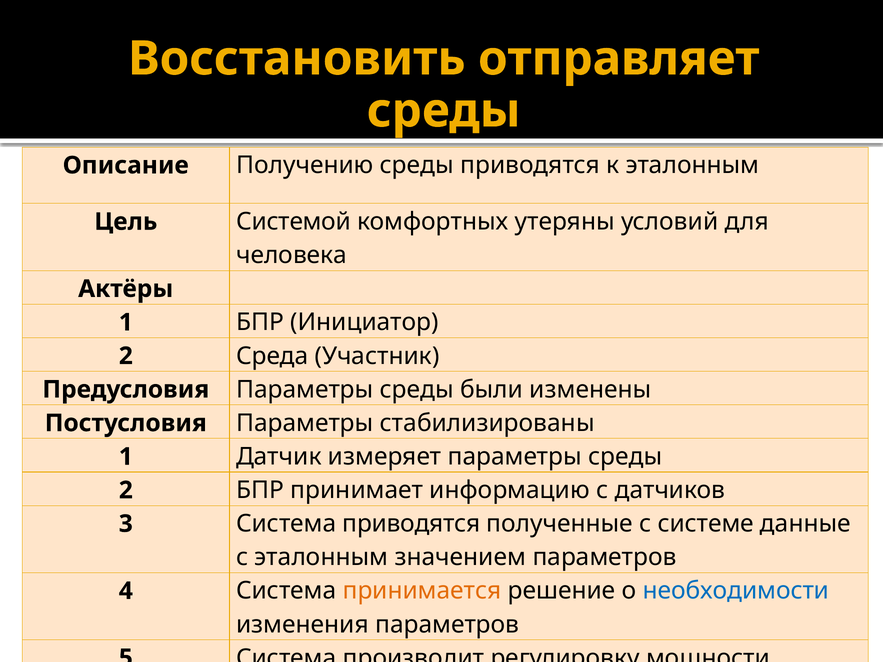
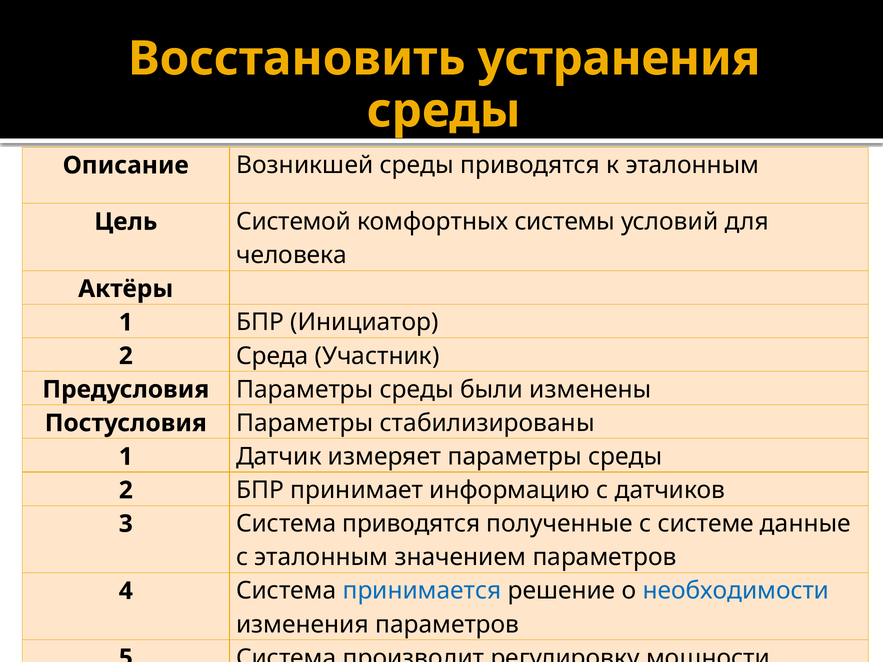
отправляет: отправляет -> устранения (619, 59)
Получению: Получению -> Возникшей (305, 165)
утеряны: утеряны -> системы (565, 222)
принимается colour: orange -> blue (422, 591)
